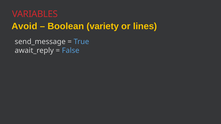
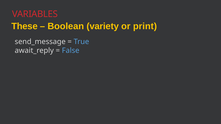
Avoid: Avoid -> These (25, 26)
lines: lines -> print (145, 26)
